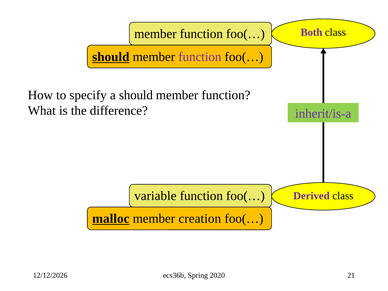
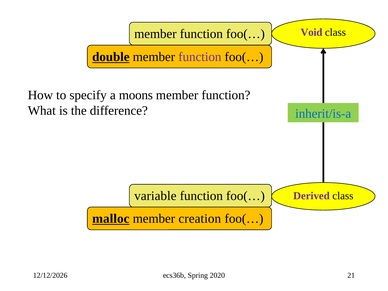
Both: Both -> Void (311, 32)
should: should -> double (111, 57)
a should: should -> moons (136, 95)
inherit/is-a colour: purple -> blue (323, 114)
